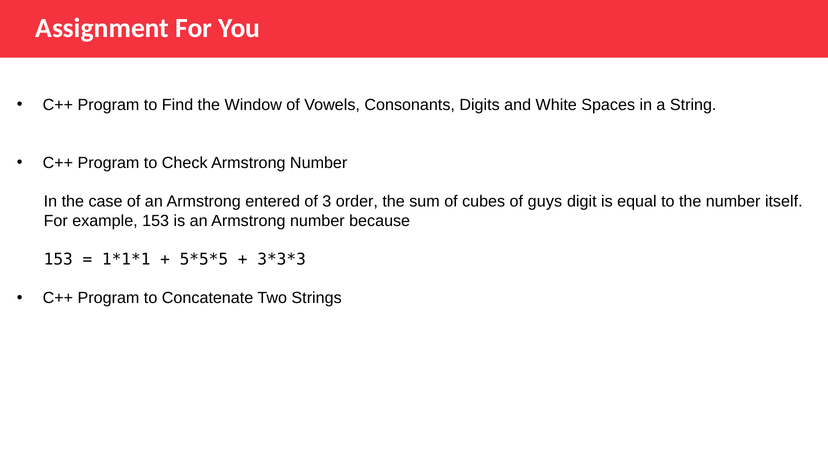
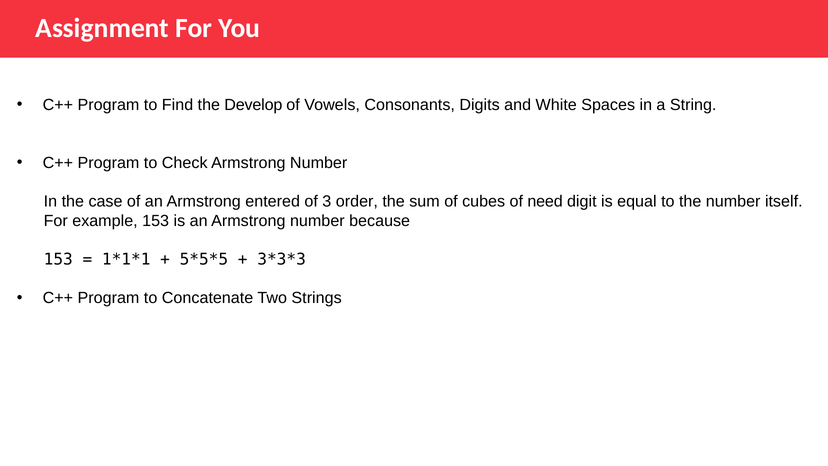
Window: Window -> Develop (253, 105)
guys: guys -> need (545, 201)
